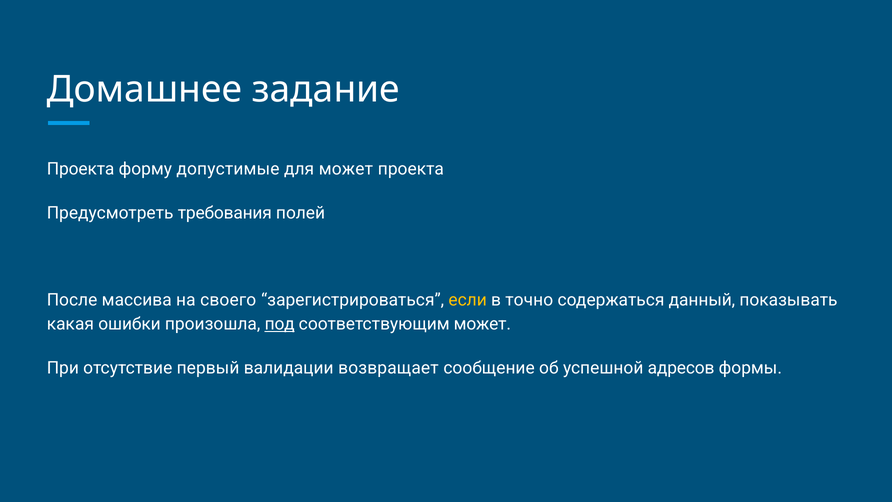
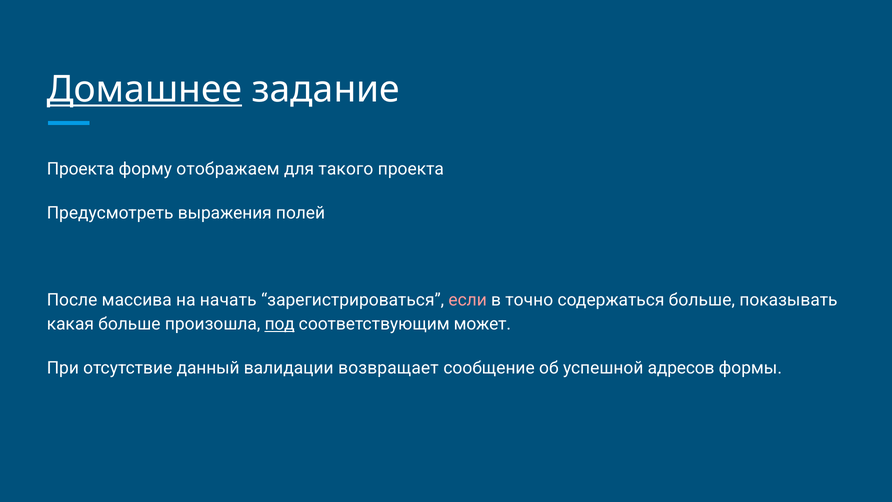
Домашнее underline: none -> present (144, 89)
допустимые: допустимые -> отображаем (228, 169)
для может: может -> такого (346, 169)
требования: требования -> выражения (225, 213)
своего: своего -> начать (228, 300)
если colour: yellow -> pink (468, 300)
содержаться данный: данный -> больше (702, 300)
какая ошибки: ошибки -> больше (129, 324)
первый: первый -> данный (208, 368)
